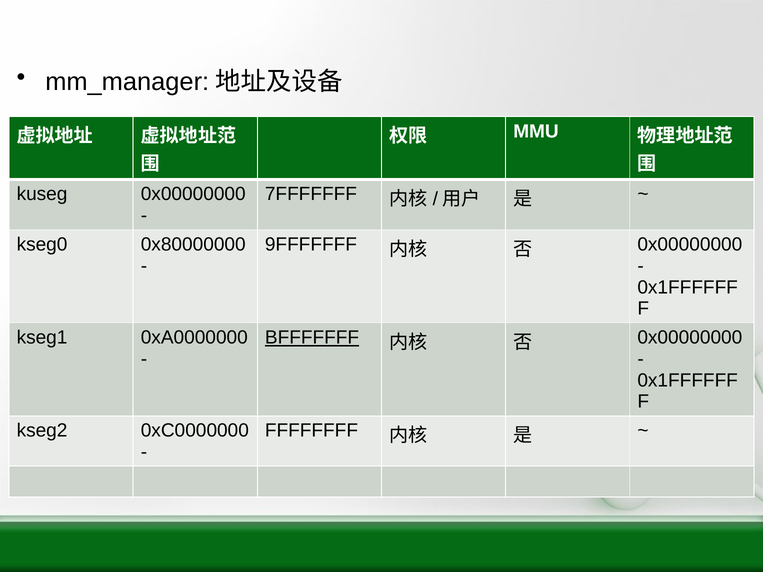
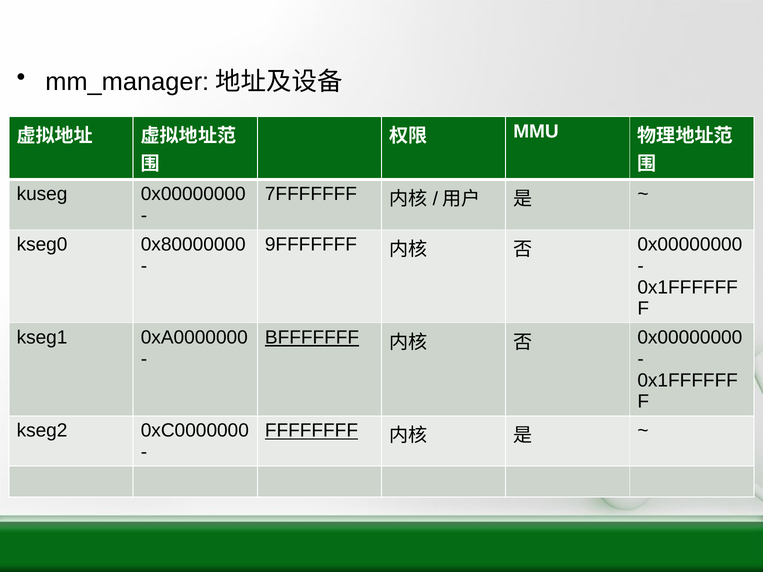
FFFFFFFF underline: none -> present (311, 431)
